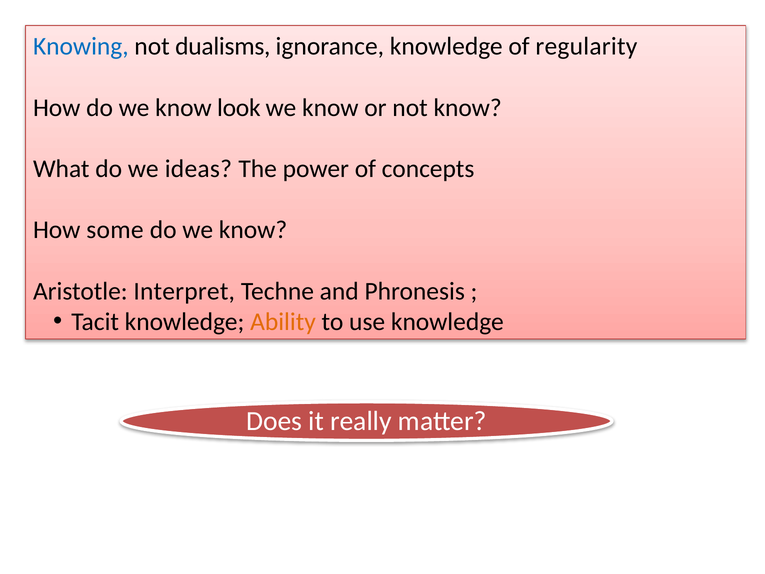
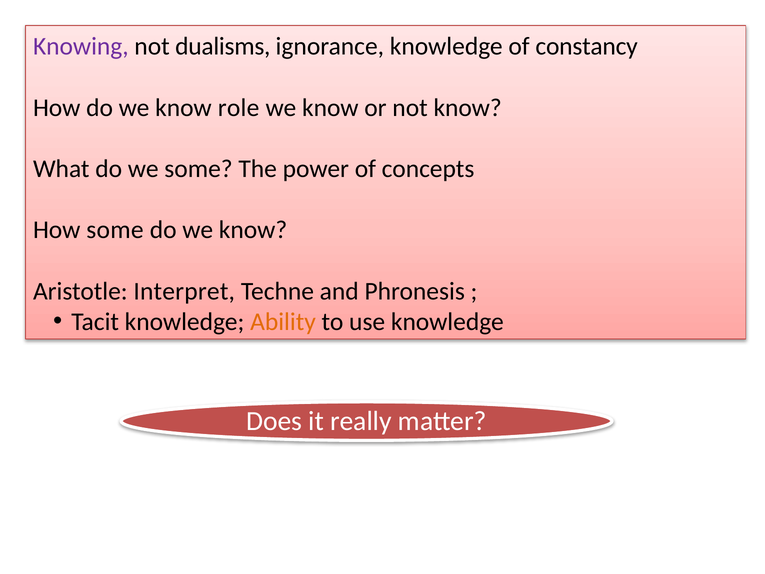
Knowing colour: blue -> purple (81, 46)
regularity: regularity -> constancy (587, 46)
look: look -> role (239, 108)
we ideas: ideas -> some (198, 169)
